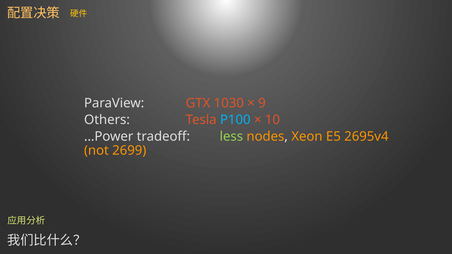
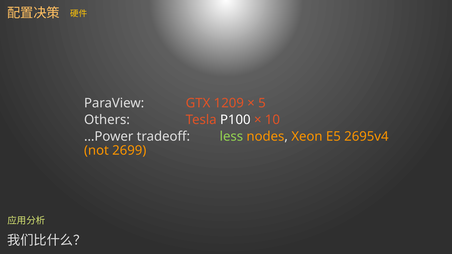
1030: 1030 -> 1209 (229, 103)
9: 9 -> 5 (262, 103)
P100 colour: light blue -> white (235, 120)
